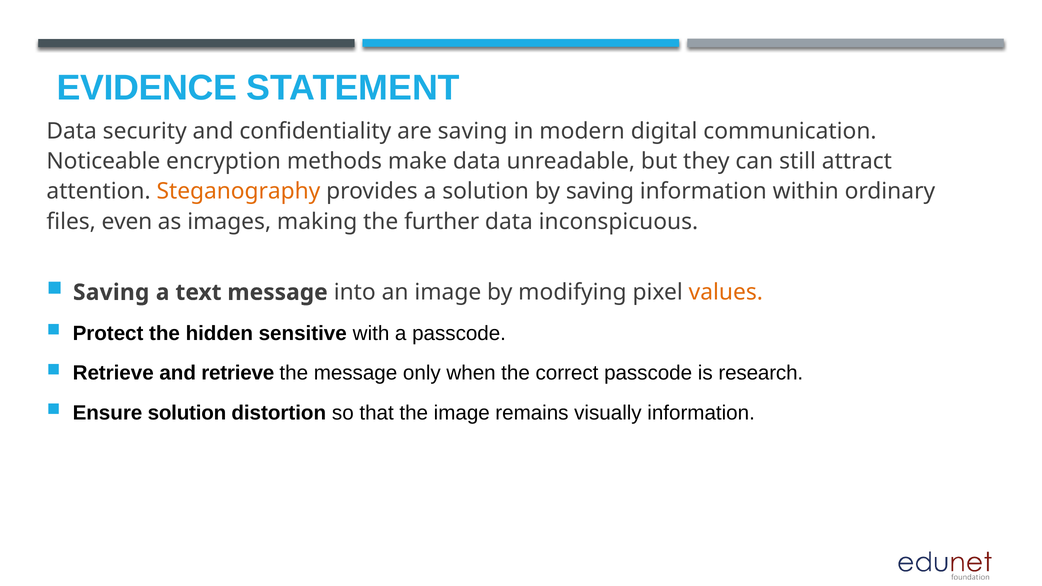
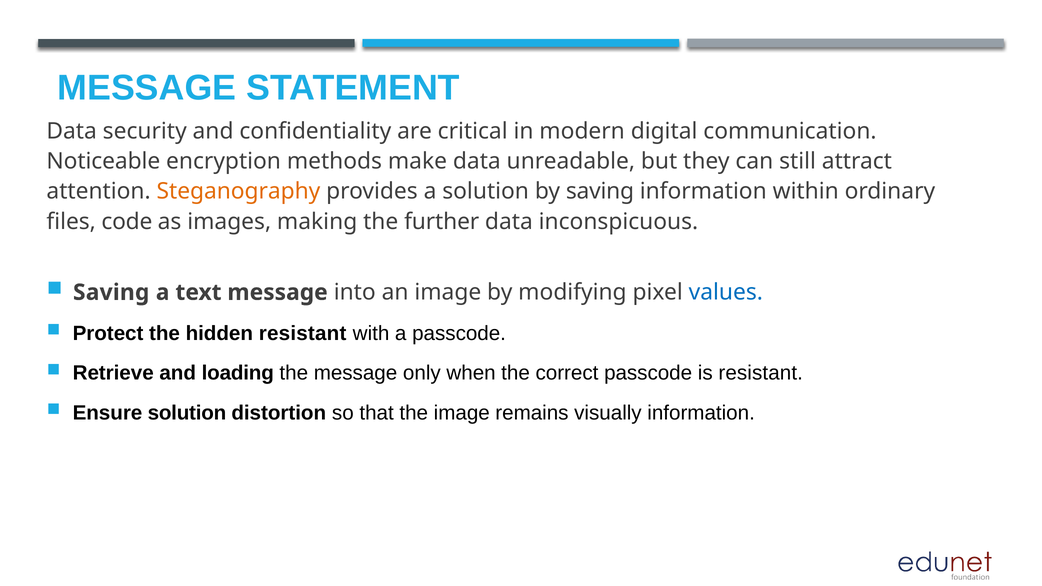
EVIDENCE: EVIDENCE -> MESSAGE (147, 88)
are saving: saving -> critical (473, 131)
even: even -> code (127, 222)
values colour: orange -> blue (726, 292)
hidden sensitive: sensitive -> resistant (303, 333)
and retrieve: retrieve -> loading (238, 373)
is research: research -> resistant (761, 373)
